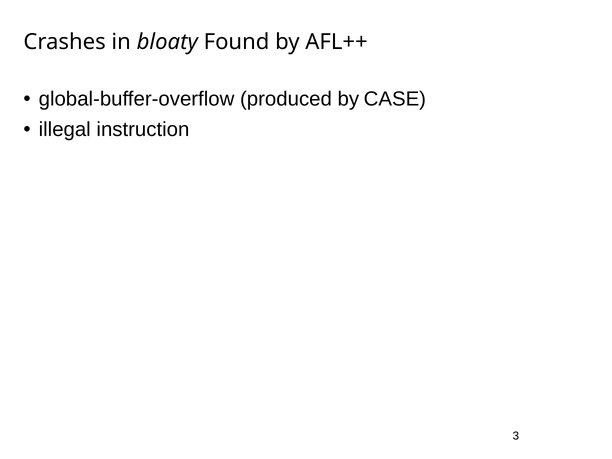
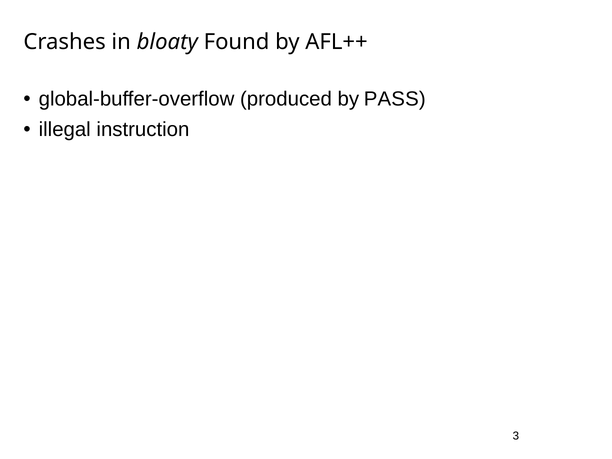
CASE: CASE -> PASS (395, 99)
